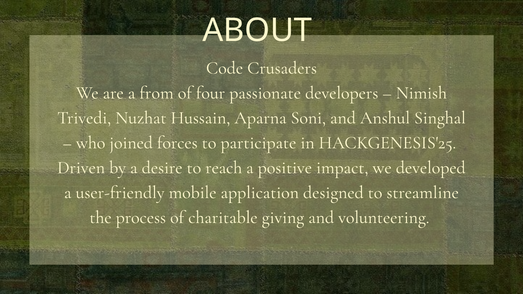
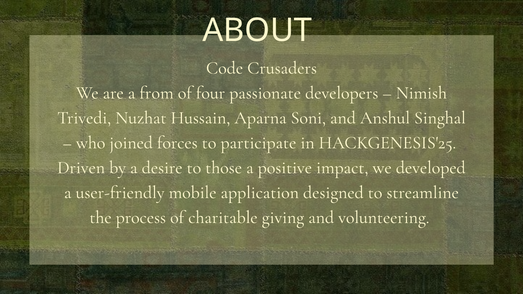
reach: reach -> those (224, 167)
